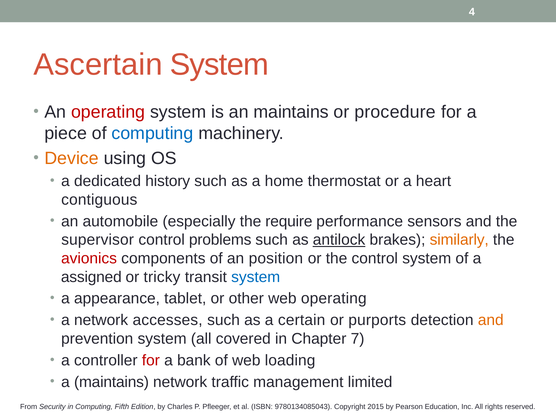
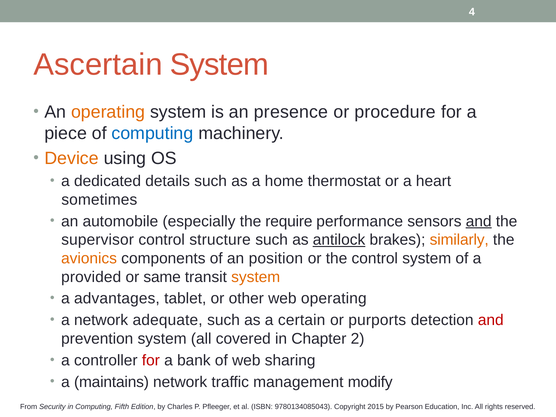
operating colour: red -> orange (108, 112)
an maintains: maintains -> presence (291, 112)
history: history -> details (168, 181)
contiguous: contiguous -> sometimes (99, 200)
and underline: none -> present (479, 221)
problems: problems -> structure (220, 240)
avionics colour: red -> orange (89, 258)
assigned: assigned -> provided (91, 277)
tricky: tricky -> same (162, 277)
system colour: blue -> orange (256, 277)
appearance: appearance -> advantages (117, 299)
accesses: accesses -> adequate (168, 320)
and colour: orange -> red (491, 320)
7: 7 -> 2 (358, 339)
loading: loading -> sharing (290, 360)
limited: limited -> modify (370, 382)
